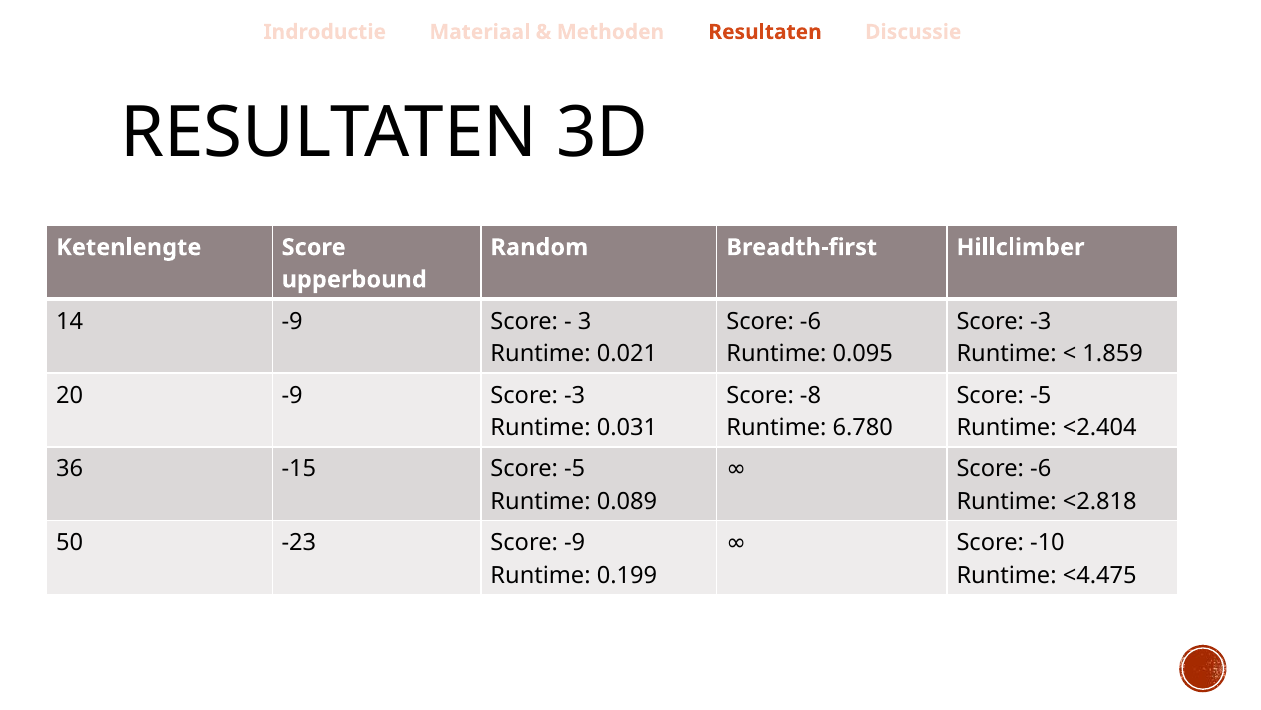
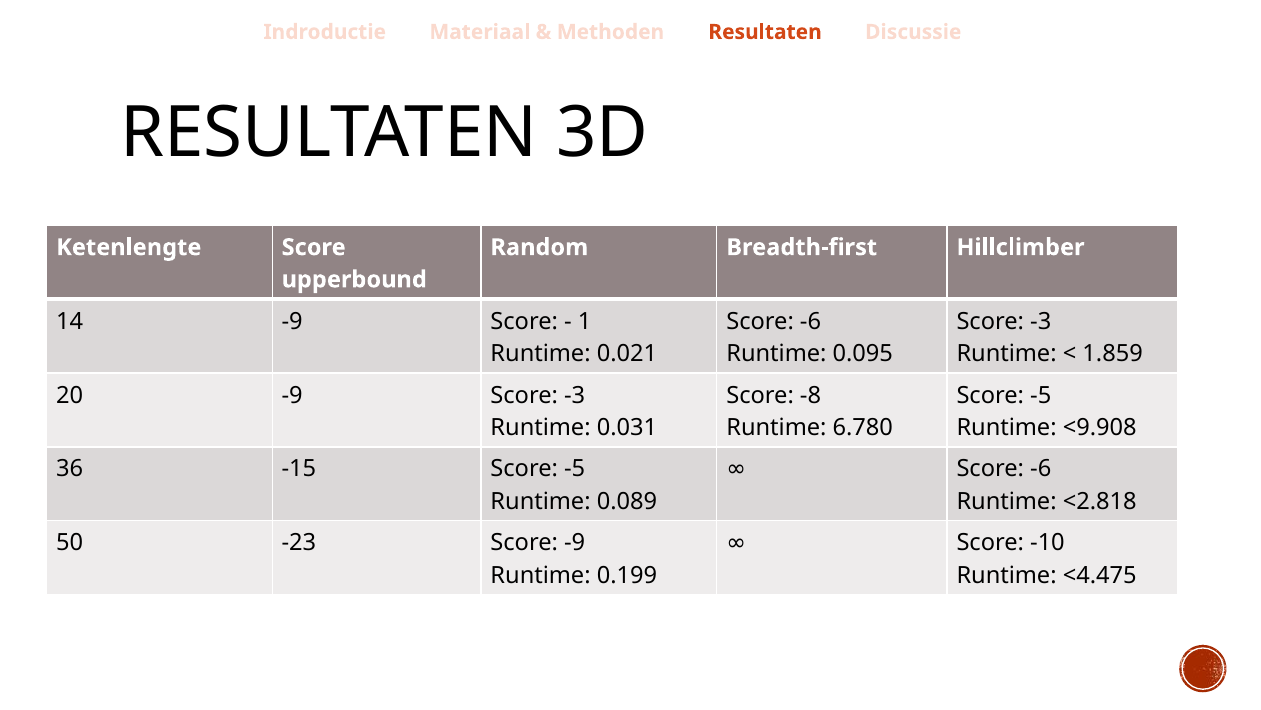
3: 3 -> 1 (585, 321)
<2.404: <2.404 -> <9.908 (1100, 427)
